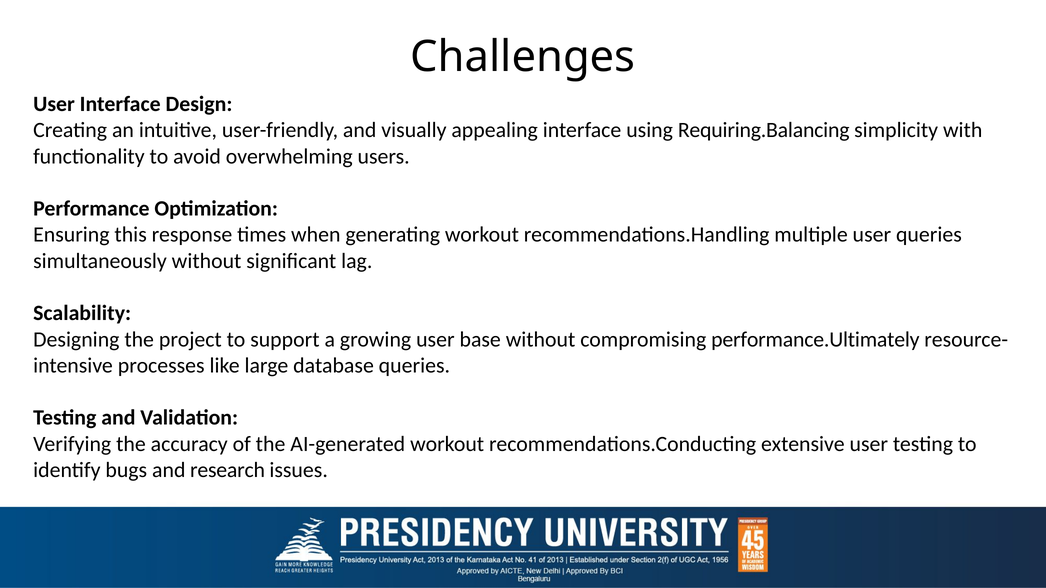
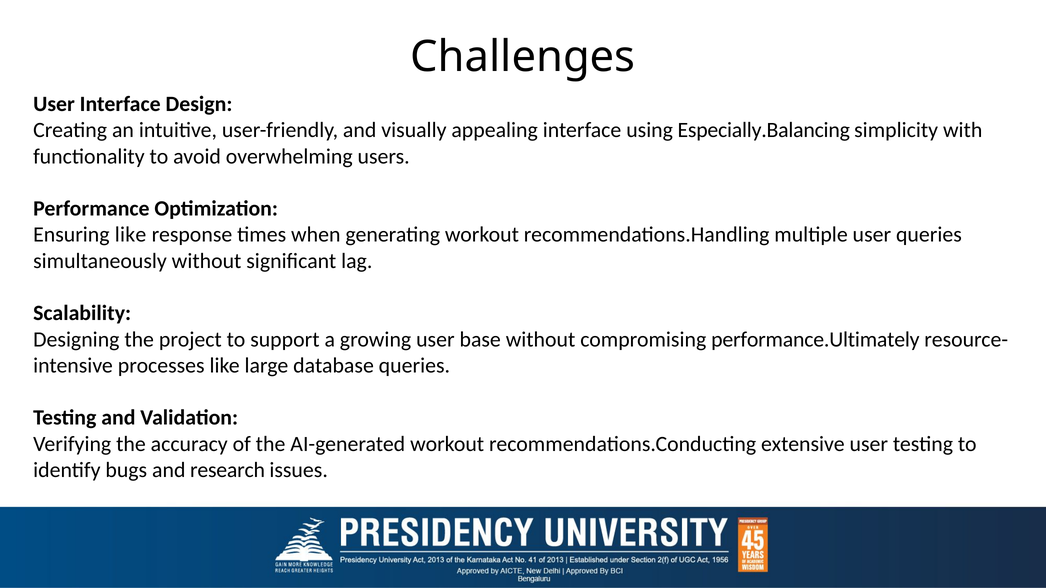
Requiring.Balancing: Requiring.Balancing -> Especially.Balancing (764, 130)
Ensuring this: this -> like (131, 235)
